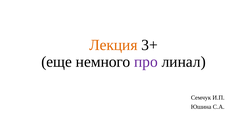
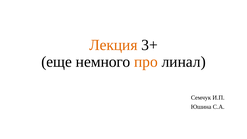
про colour: purple -> orange (146, 62)
